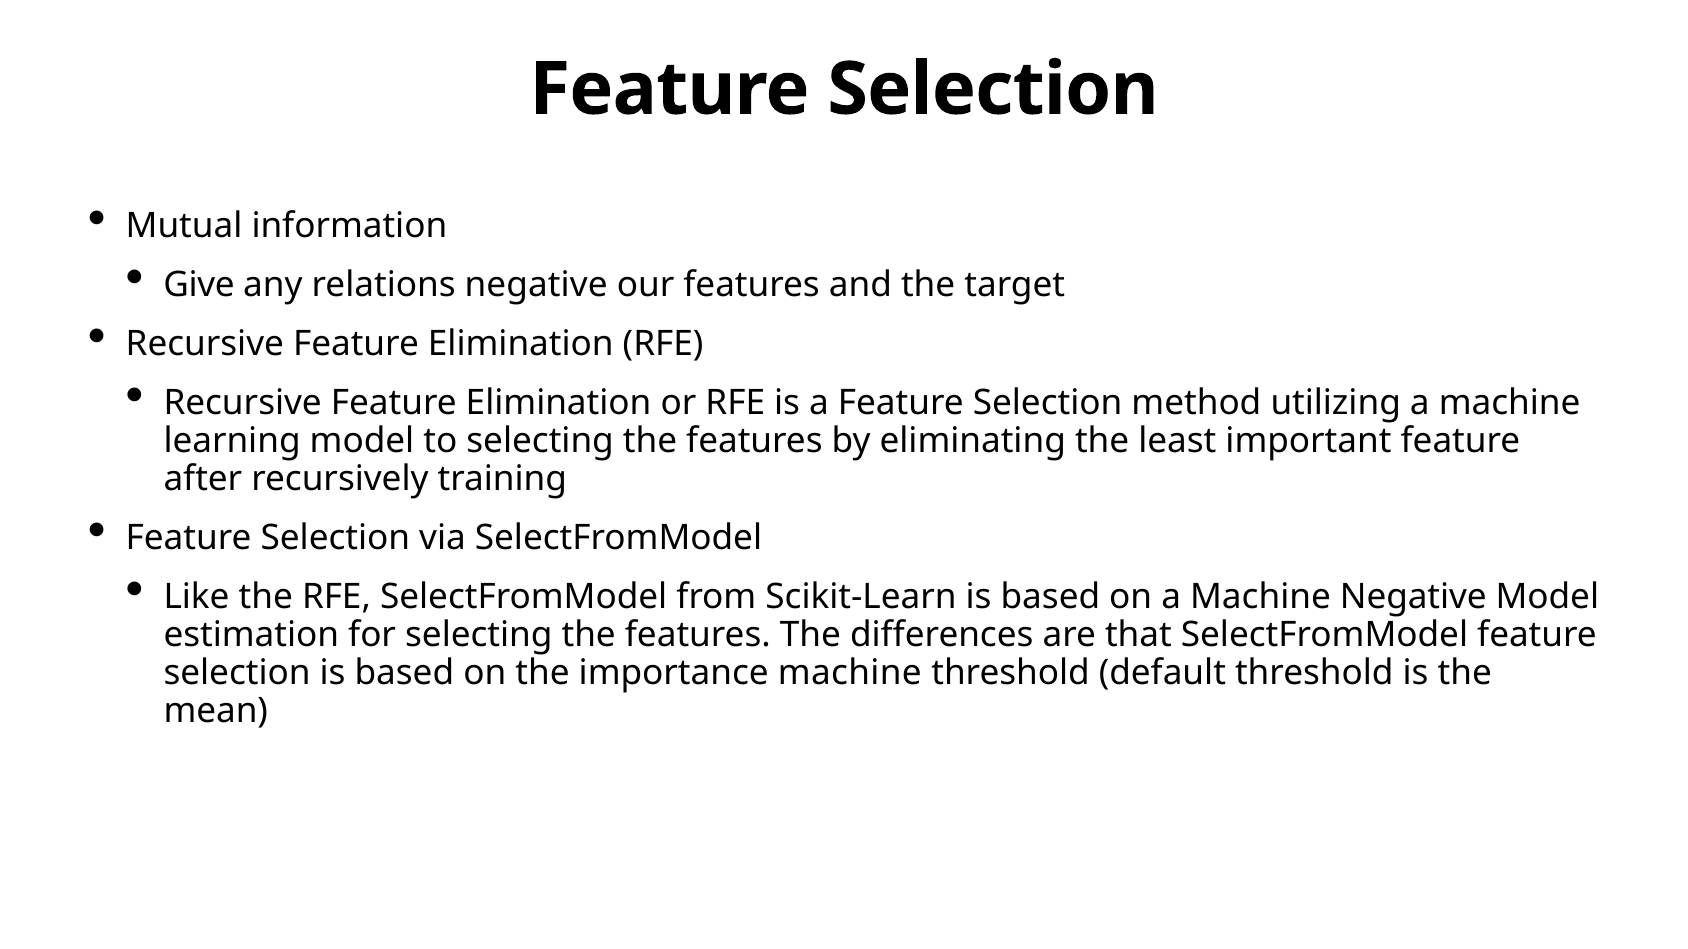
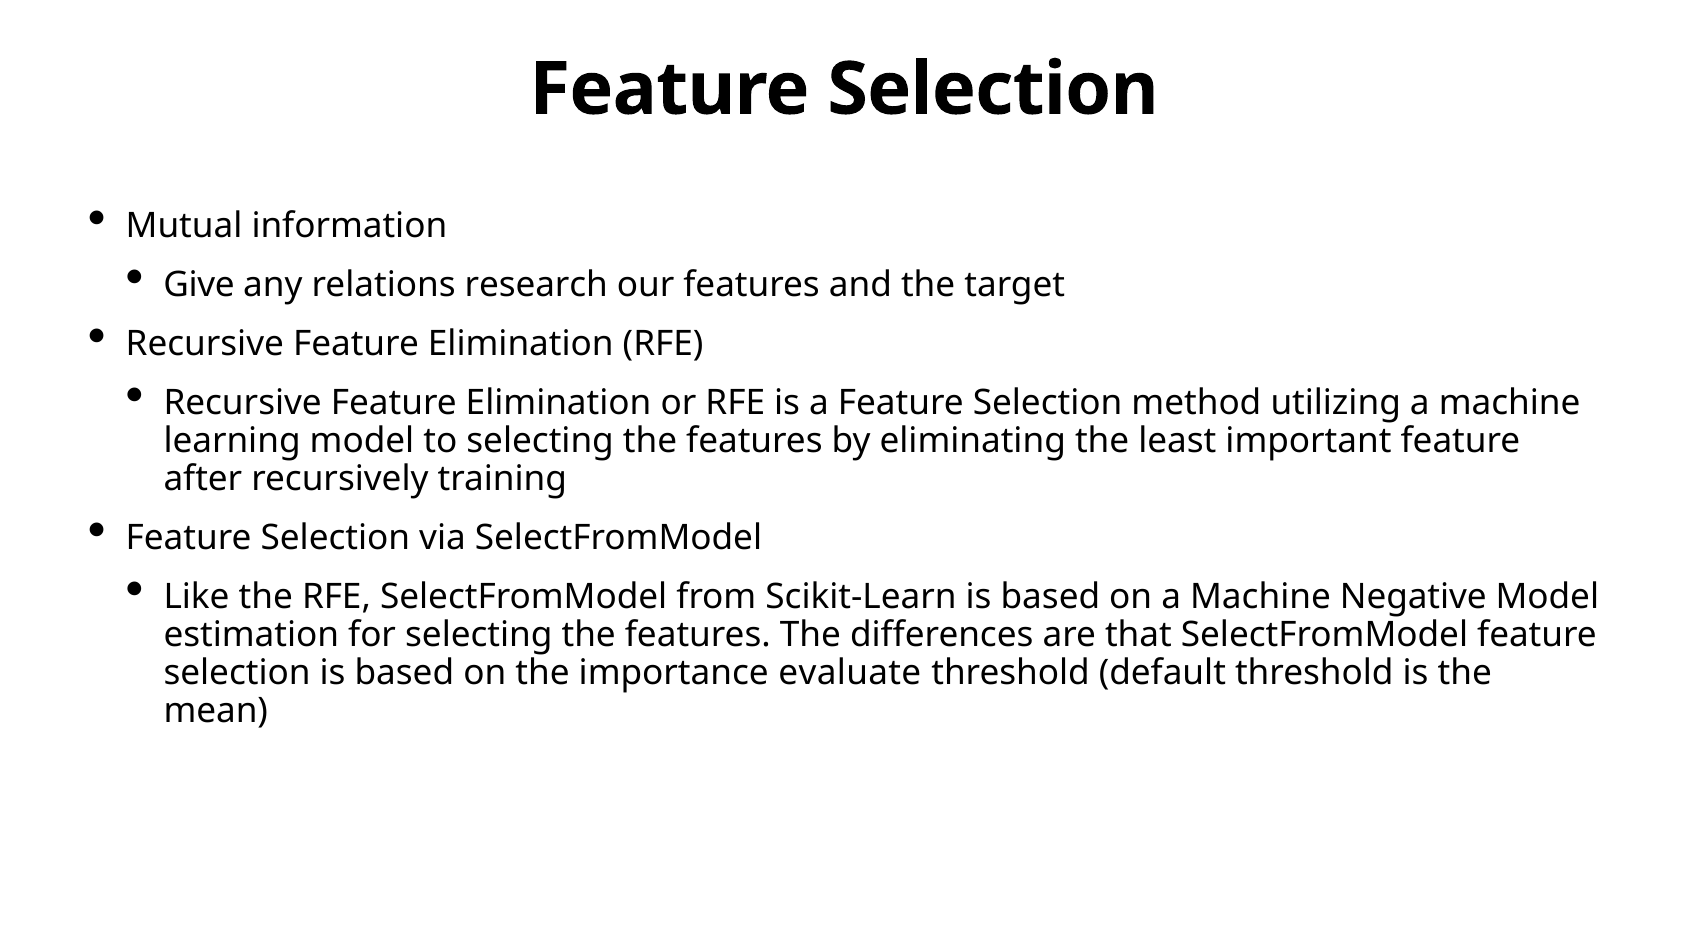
relations negative: negative -> research (536, 285)
importance machine: machine -> evaluate (850, 673)
